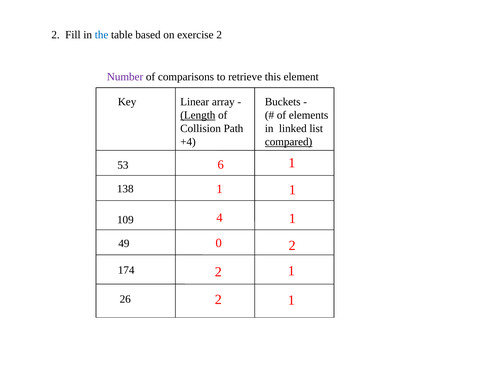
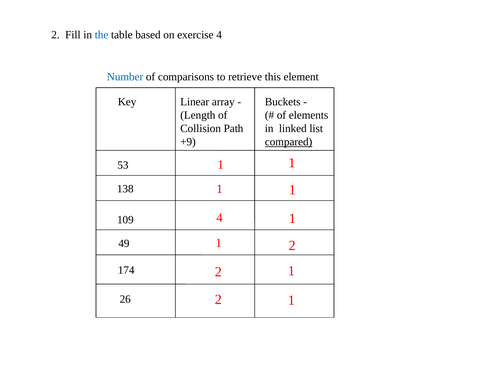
exercise 2: 2 -> 4 (219, 35)
Number colour: purple -> blue (125, 77)
Length underline: present -> none (198, 115)
+4: +4 -> +9 (188, 142)
53 6: 6 -> 1 (221, 165)
49 0: 0 -> 1 (219, 243)
